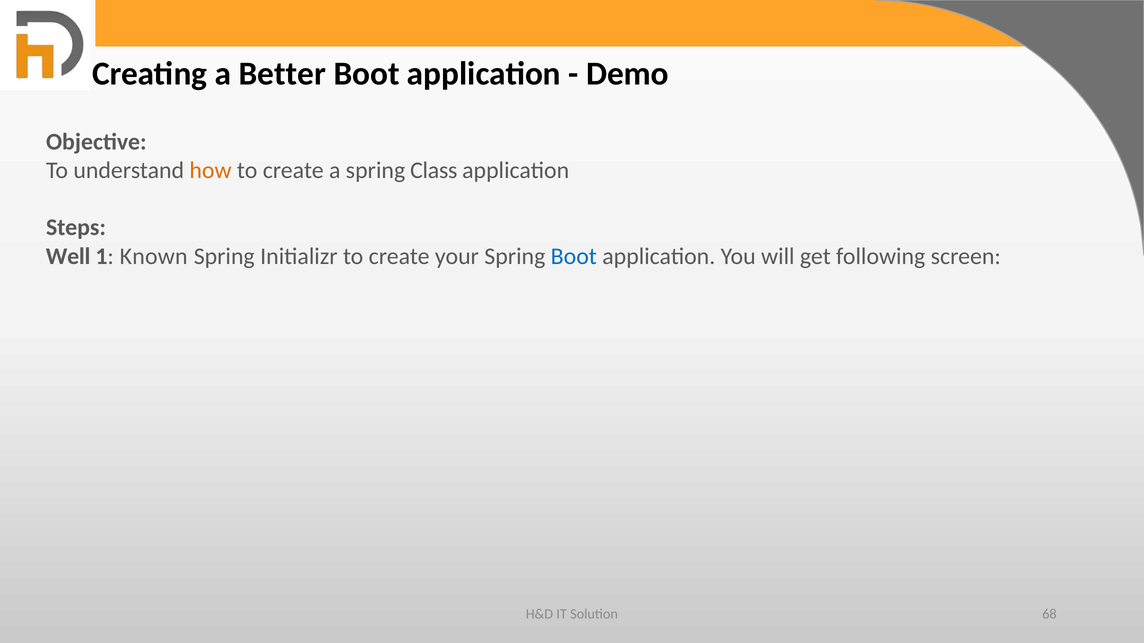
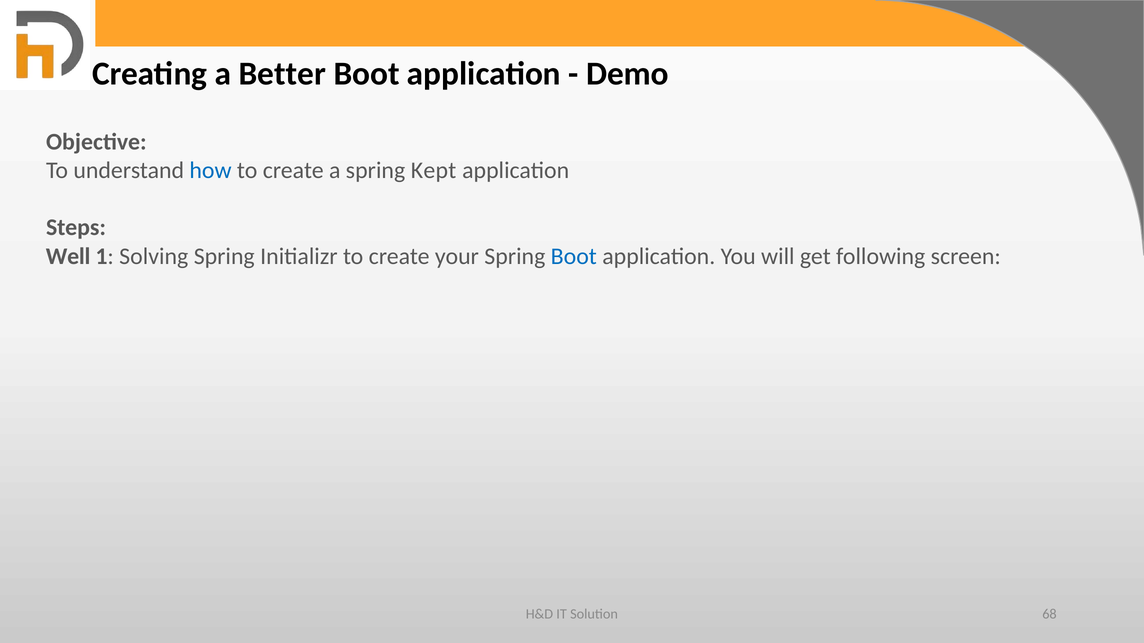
how colour: orange -> blue (210, 171)
Class: Class -> Kept (434, 171)
Known: Known -> Solving (154, 256)
